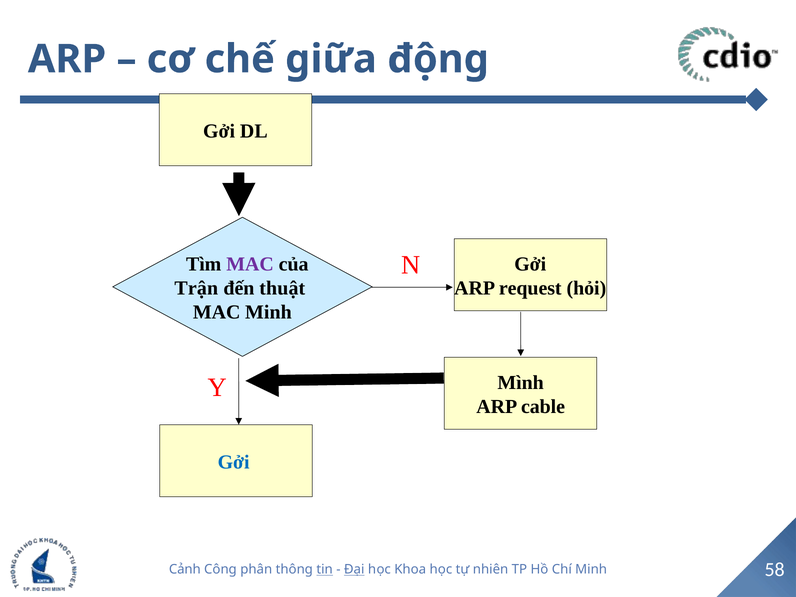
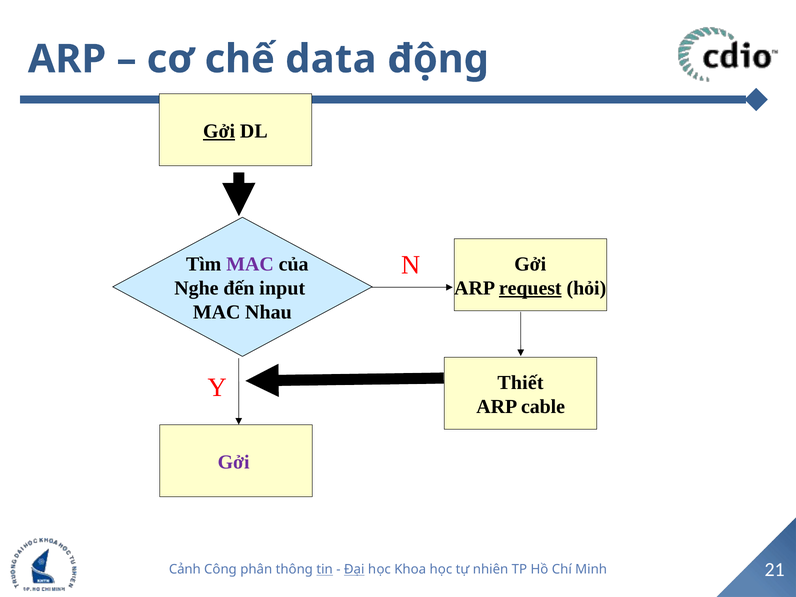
giữa: giữa -> data (331, 59)
Gởi underline: none -> present (219, 131)
request underline: none -> present (530, 288)
Trận: Trận -> Nghe (196, 288)
thuật: thuật -> input (282, 288)
MAC Minh: Minh -> Nhau (268, 312)
Mình: Mình -> Thiết (521, 383)
Gởi colour: blue -> purple (234, 462)
58: 58 -> 21 (775, 570)
